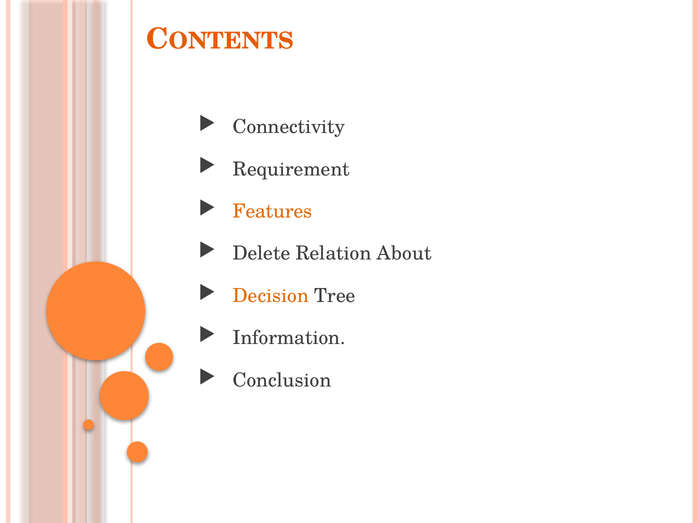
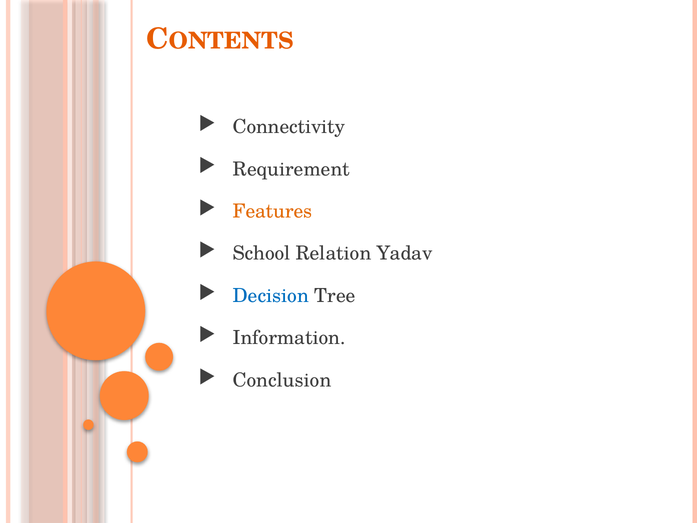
Delete: Delete -> School (262, 253)
About: About -> Yadav (404, 253)
Decision colour: orange -> blue (271, 296)
